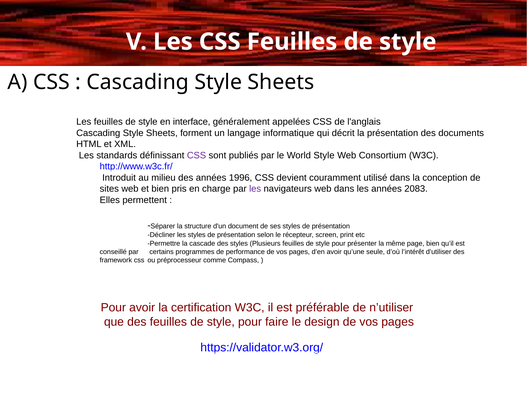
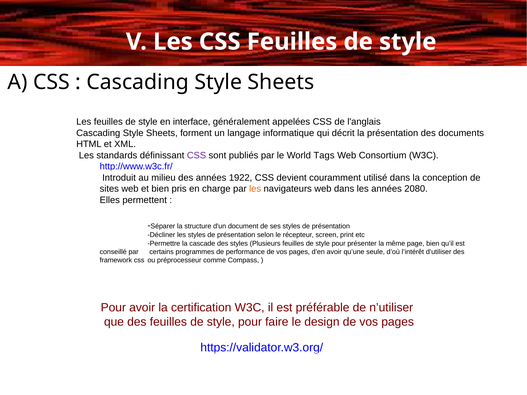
World Style: Style -> Tags (324, 155)
1996: 1996 -> 1922 (241, 178)
les colour: purple -> orange (255, 189)
2083: 2083 -> 2080 (416, 189)
